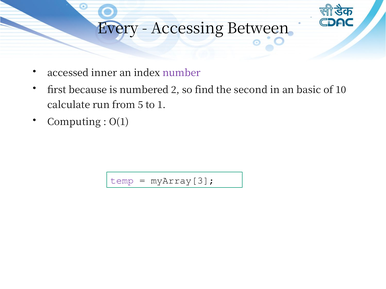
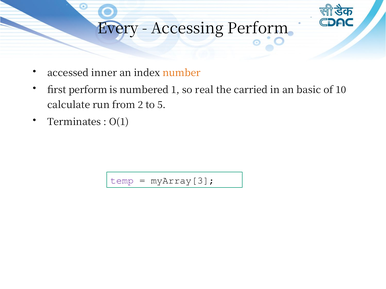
Accessing Between: Between -> Perform (258, 29)
number colour: purple -> orange (182, 73)
first because: because -> perform (88, 90)
2: 2 -> 1 (175, 90)
find: find -> real (204, 90)
second: second -> carried (251, 90)
5: 5 -> 2 (140, 105)
1: 1 -> 5 (162, 105)
Computing: Computing -> Terminates (74, 122)
